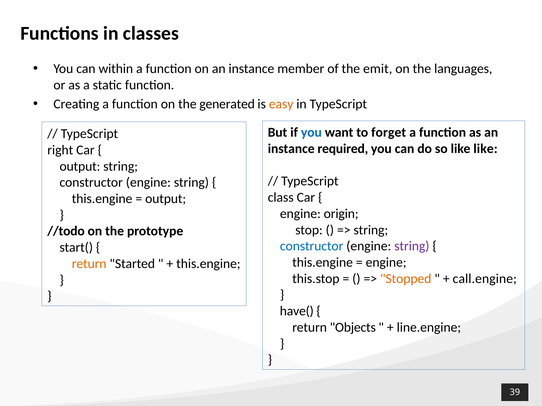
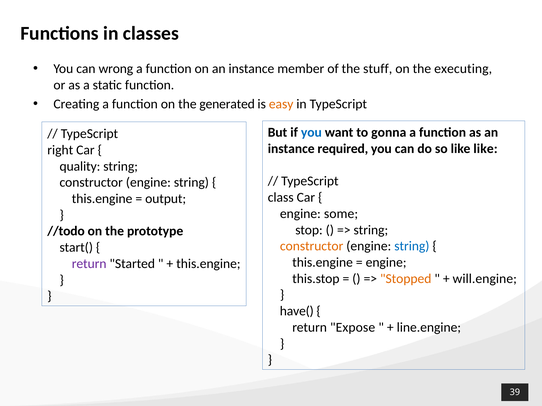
within: within -> wrong (116, 69)
emit: emit -> stuff (378, 69)
languages: languages -> executing (463, 69)
forget: forget -> gonna (389, 133)
output: output -> quality (80, 166)
origin: origin -> some (341, 214)
constructor colour: blue -> orange (312, 246)
string colour: purple -> blue (412, 246)
return colour: orange -> purple (89, 264)
call.engine: call.engine -> will.engine (485, 279)
Objects: Objects -> Expose (353, 328)
